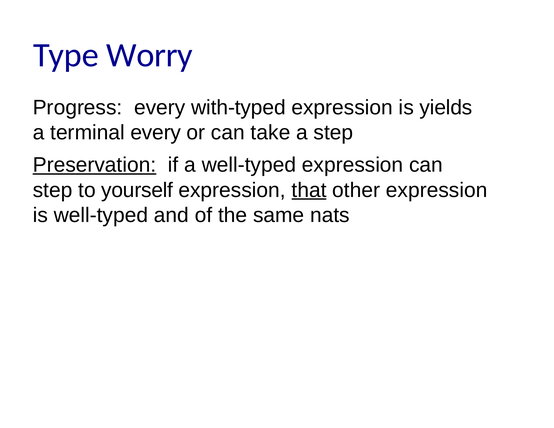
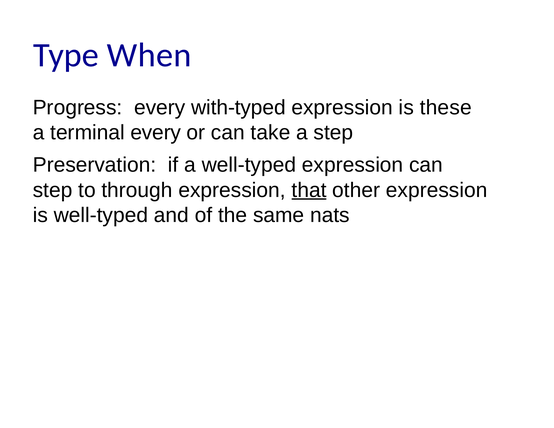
Worry: Worry -> When (149, 55)
yields: yields -> these (446, 108)
Preservation underline: present -> none (94, 165)
yourself: yourself -> through (137, 190)
